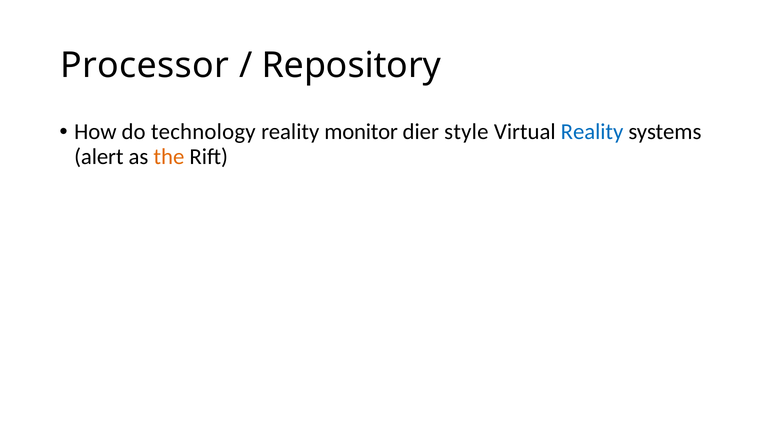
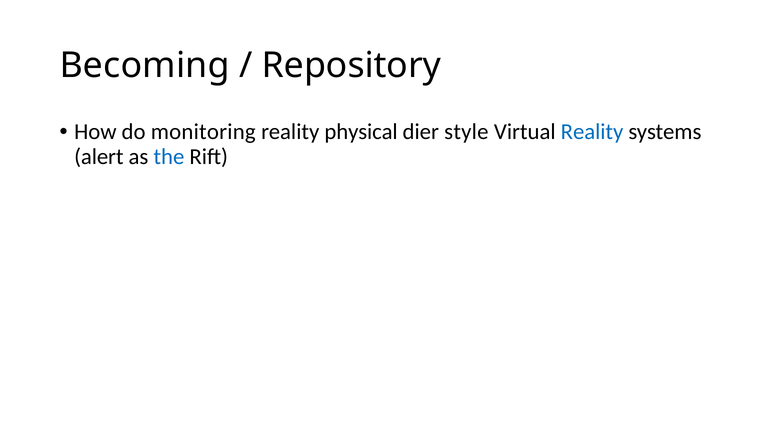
Processor: Processor -> Becoming (145, 66)
technology: technology -> monitoring (203, 132)
monitor: monitor -> physical (361, 132)
the colour: orange -> blue (169, 157)
